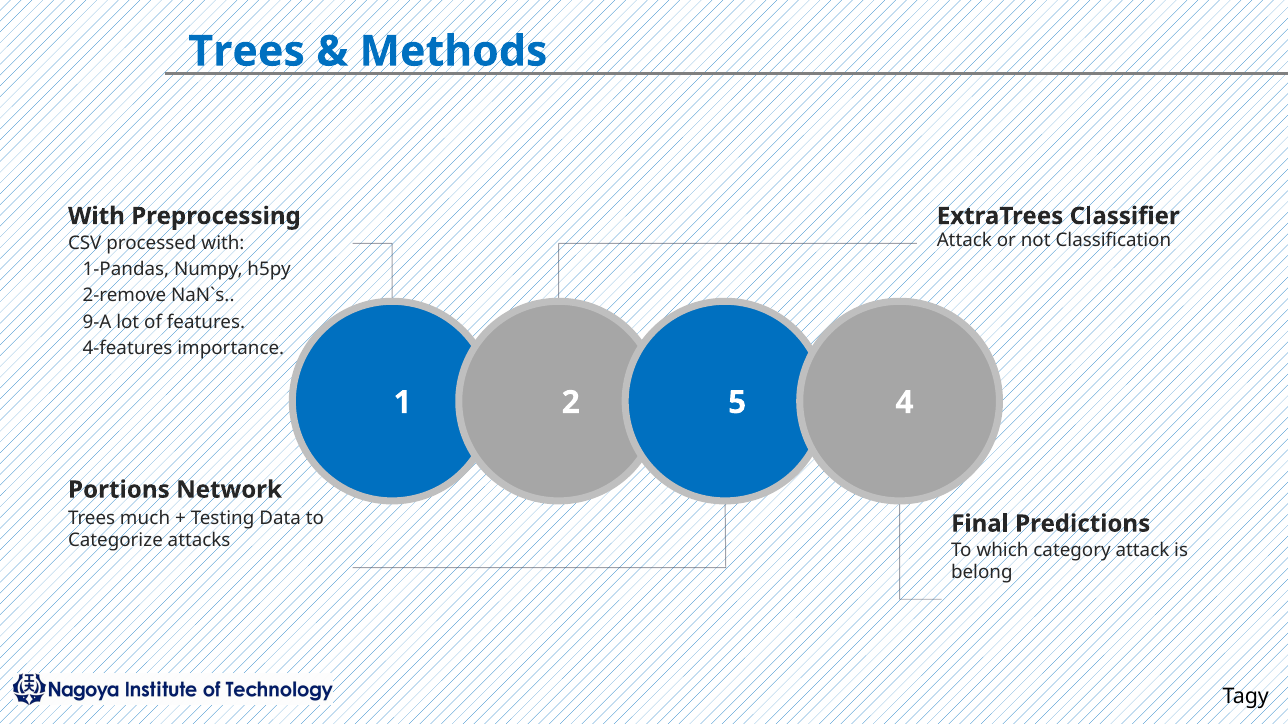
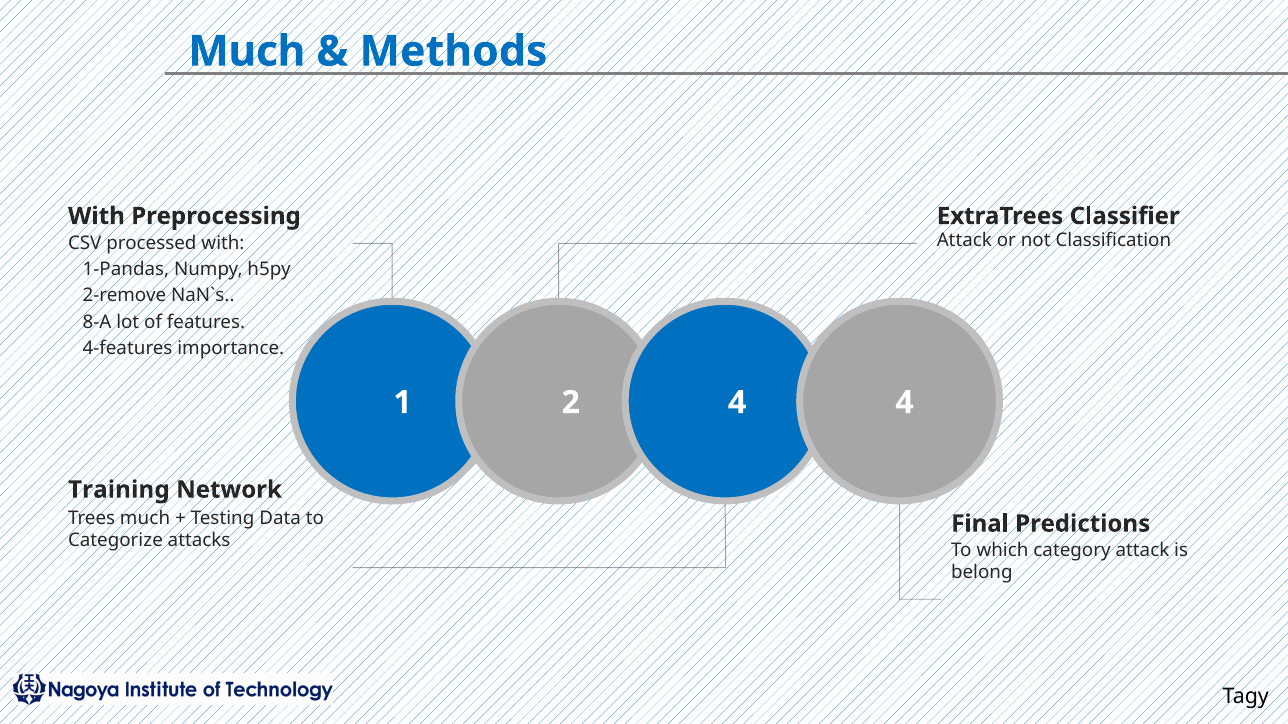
Trees: Trees -> Much (247, 51)
9-A: 9-A -> 8-A (97, 322)
2 5: 5 -> 4 (737, 403)
Portions: Portions -> Training (119, 490)
